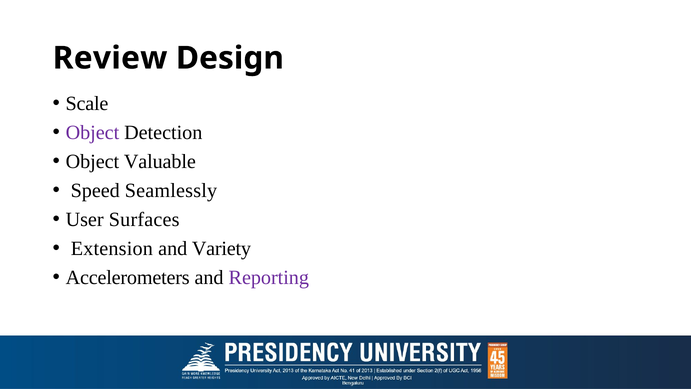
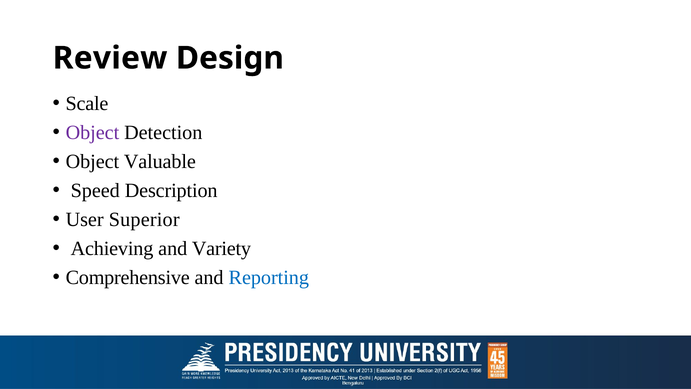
Seamlessly: Seamlessly -> Description (171, 190)
Surfaces: Surfaces -> Superior (144, 219)
Extension: Extension -> Achieving (112, 248)
Accelerometers: Accelerometers -> Comprehensive (128, 277)
Reporting colour: purple -> blue (269, 277)
